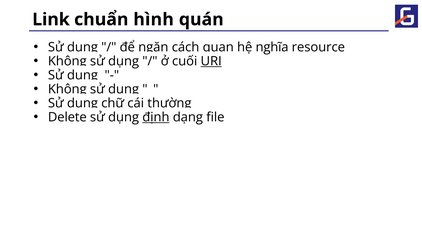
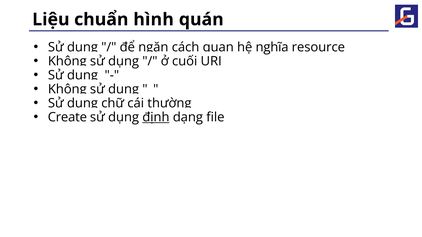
Link: Link -> Liệu (51, 19)
URI underline: present -> none (211, 61)
Delete: Delete -> Create (67, 117)
